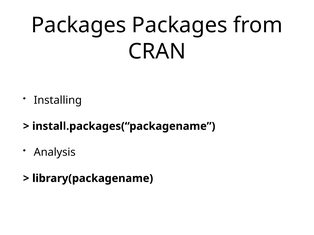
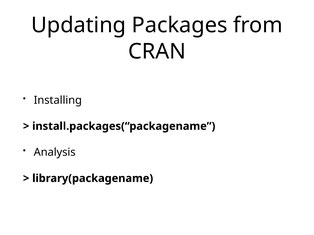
Packages: Packages -> Updating (79, 25)
